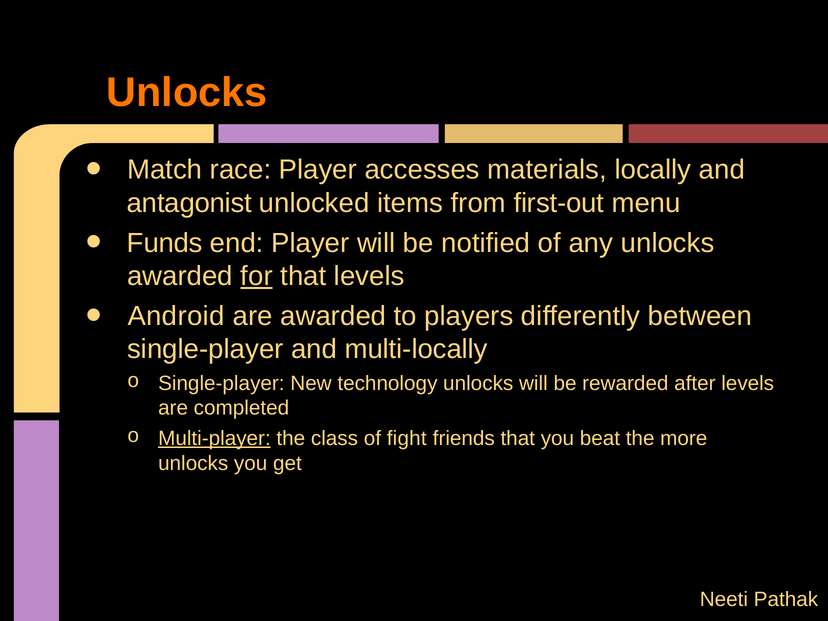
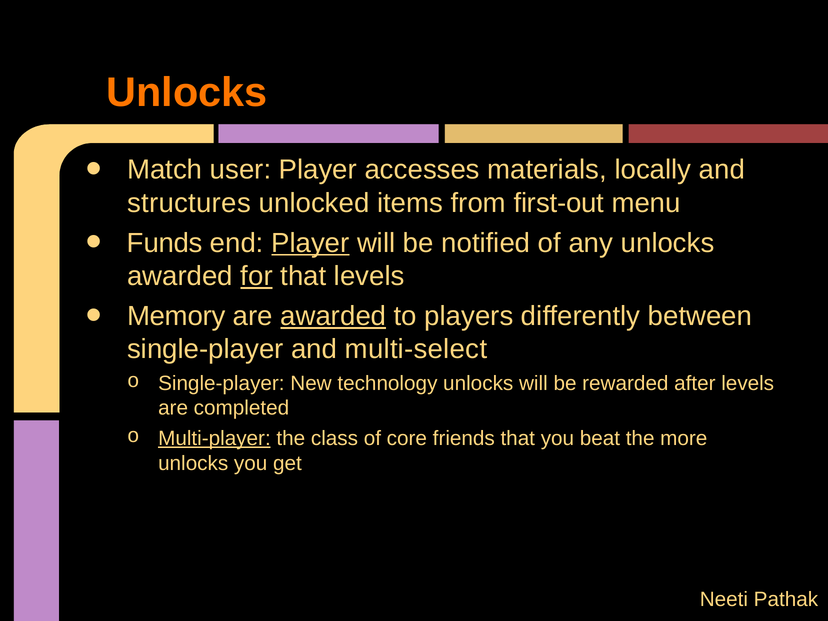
race: race -> user (241, 170)
antagonist: antagonist -> structures (189, 203)
Player underline: none -> present (310, 243)
Android: Android -> Memory (176, 316)
awarded underline: none -> present (333, 316)
multi-locally: multi-locally -> multi-select (416, 349)
fight: fight -> core (407, 438)
